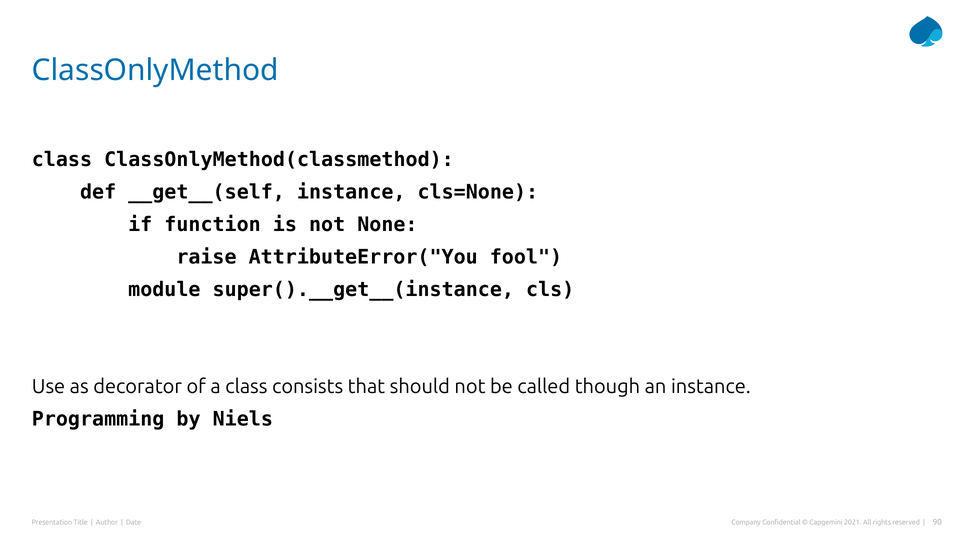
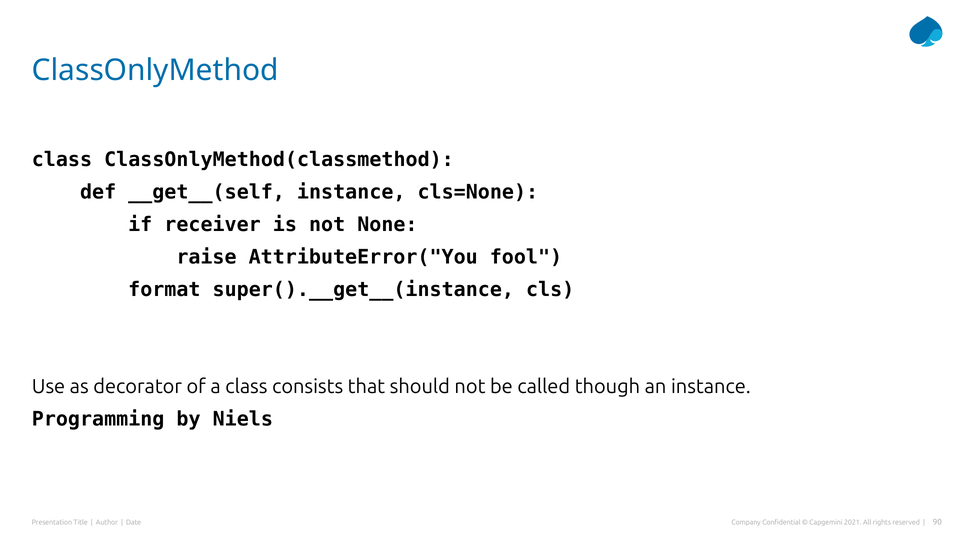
function: function -> receiver (213, 224)
module: module -> format (164, 289)
